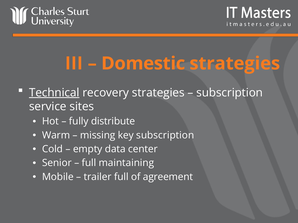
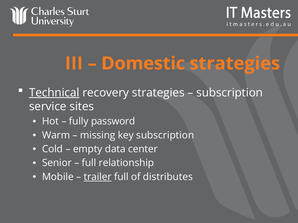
distribute: distribute -> password (113, 122)
maintaining: maintaining -> relationship (126, 163)
trailer underline: none -> present (98, 177)
agreement: agreement -> distributes (168, 177)
